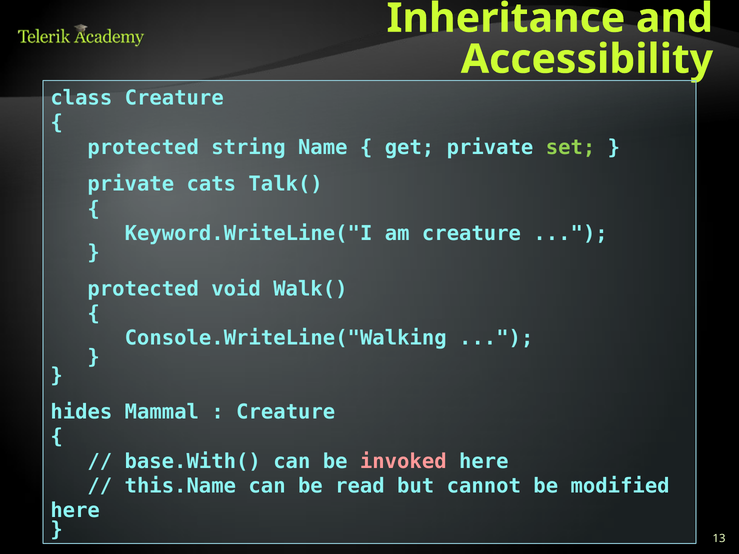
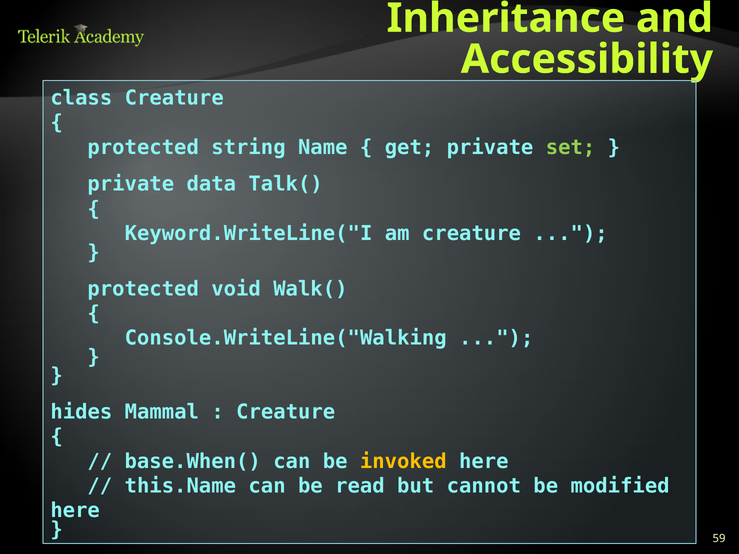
cats: cats -> data (211, 184)
base.With(: base.With( -> base.When( (193, 461)
invoked colour: pink -> yellow (403, 461)
13: 13 -> 59 (719, 539)
